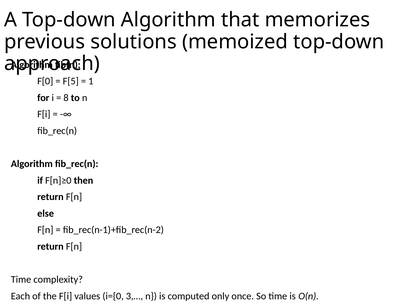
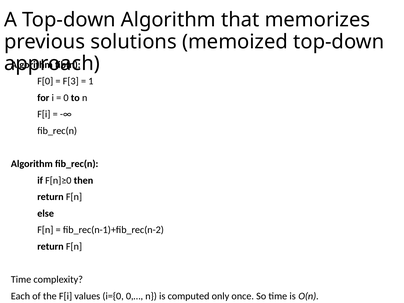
F[5: F[5 -> F[3 (71, 81)
8: 8 -> 0 (66, 98)
3,…: 3,… -> 0,… (134, 296)
